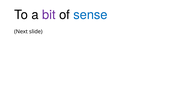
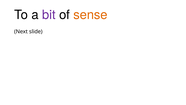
sense colour: blue -> orange (90, 15)
